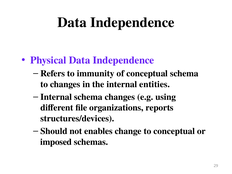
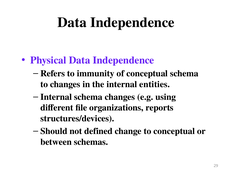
enables: enables -> defined (98, 131)
imposed: imposed -> between (56, 142)
